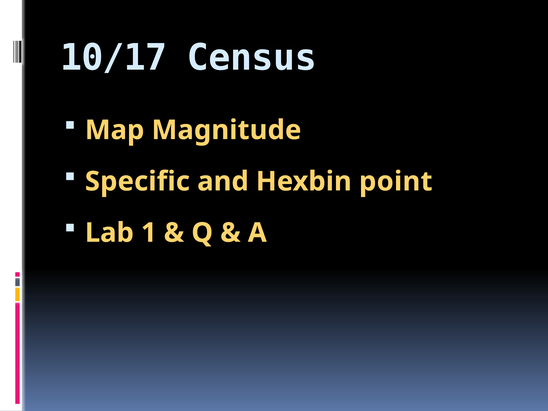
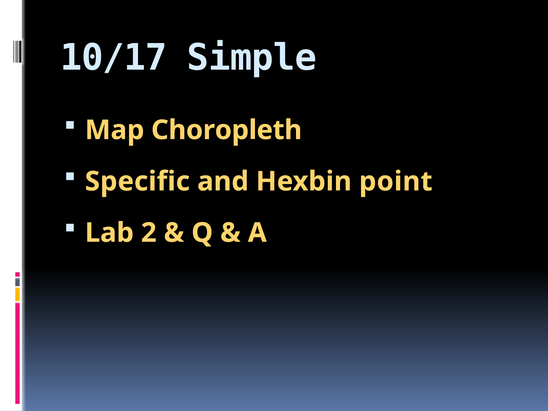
Census: Census -> Simple (252, 58)
Magnitude: Magnitude -> Choropleth (227, 130)
1: 1 -> 2 (149, 233)
